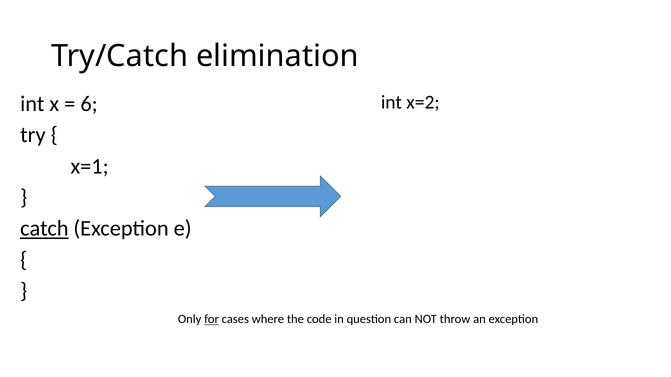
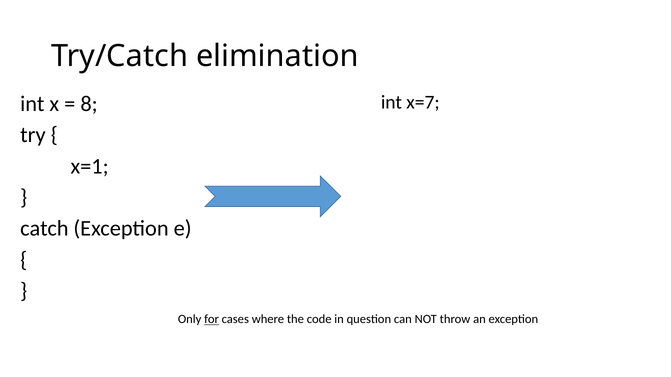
x=2: x=2 -> x=7 (423, 103)
6: 6 -> 8 (89, 104)
catch underline: present -> none (44, 229)
